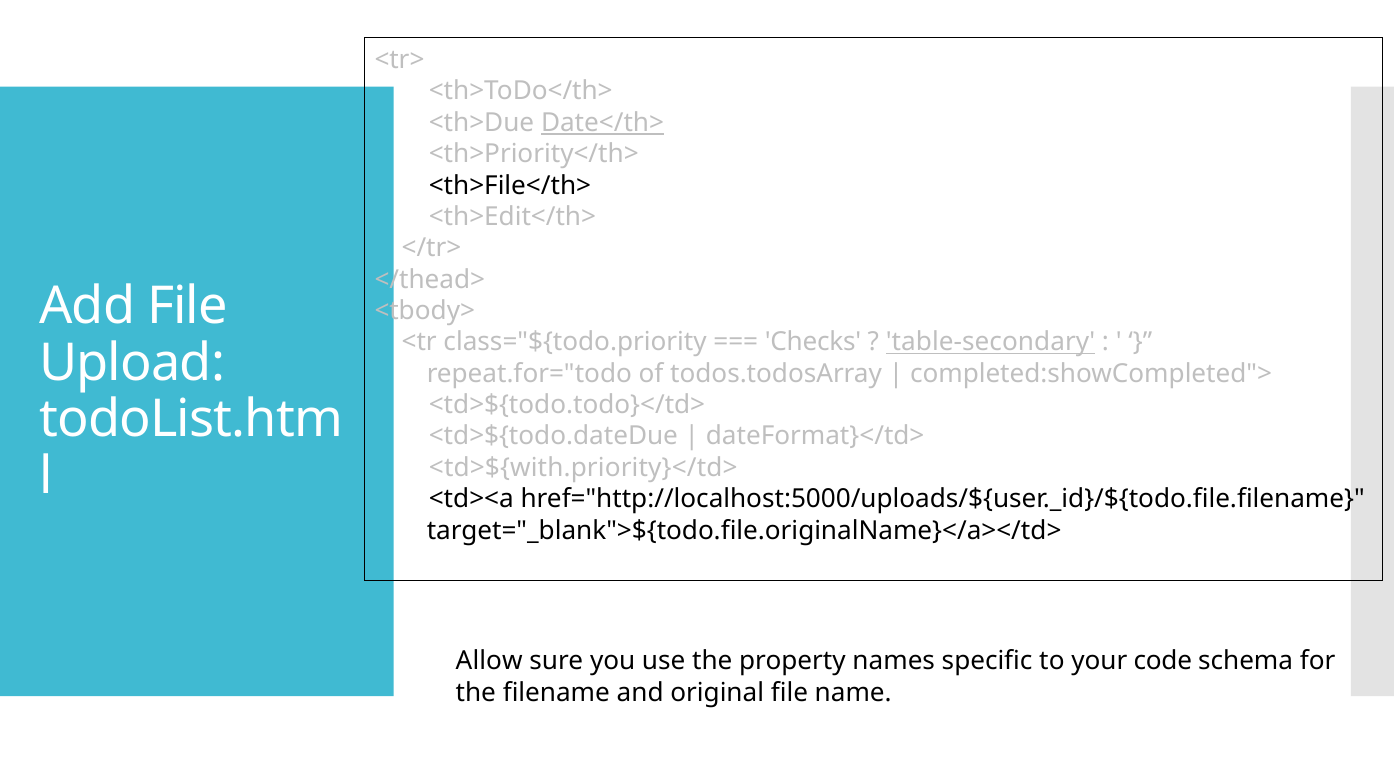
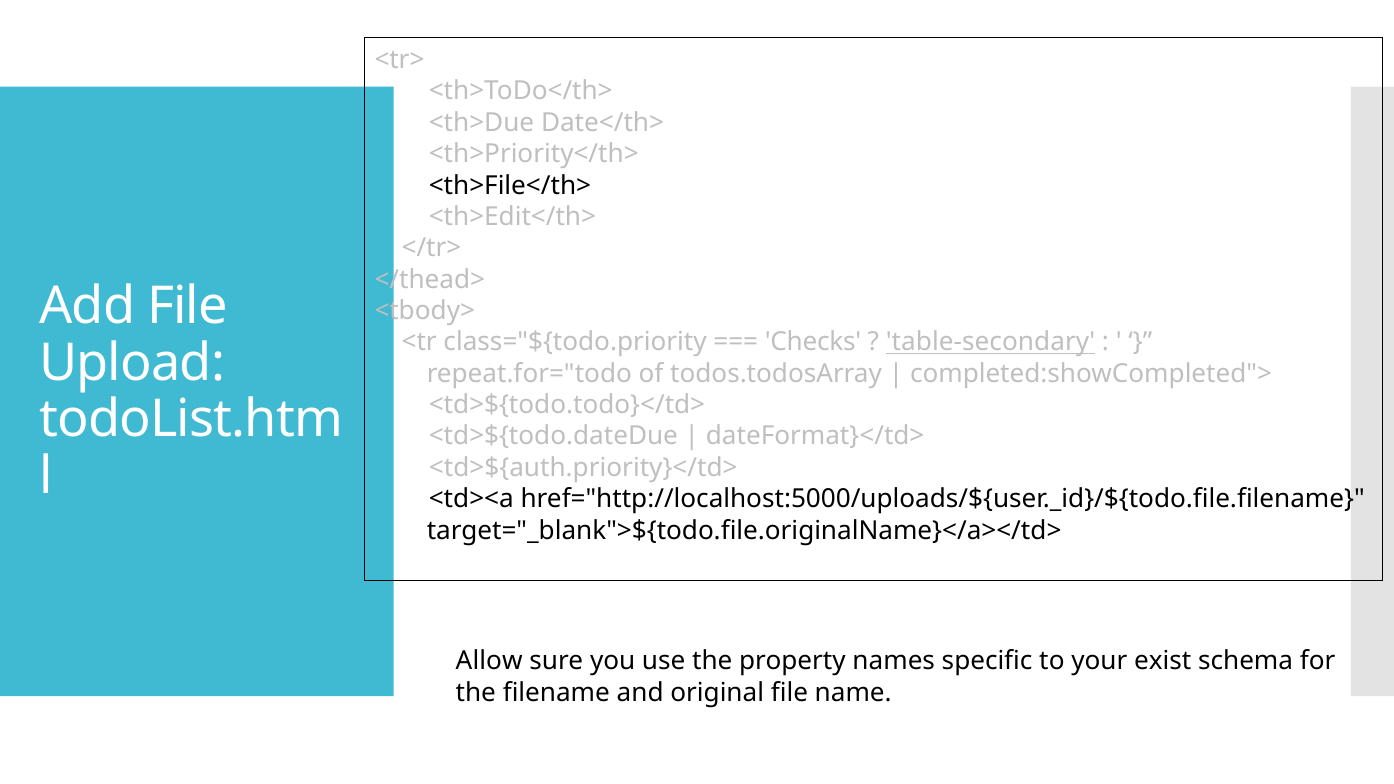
Date</th> underline: present -> none (603, 123)
<td>${with.priority}</td>: <td>${with.priority}</td> -> <td>${auth.priority}</td> (583, 468)
code: code -> exist (1163, 661)
